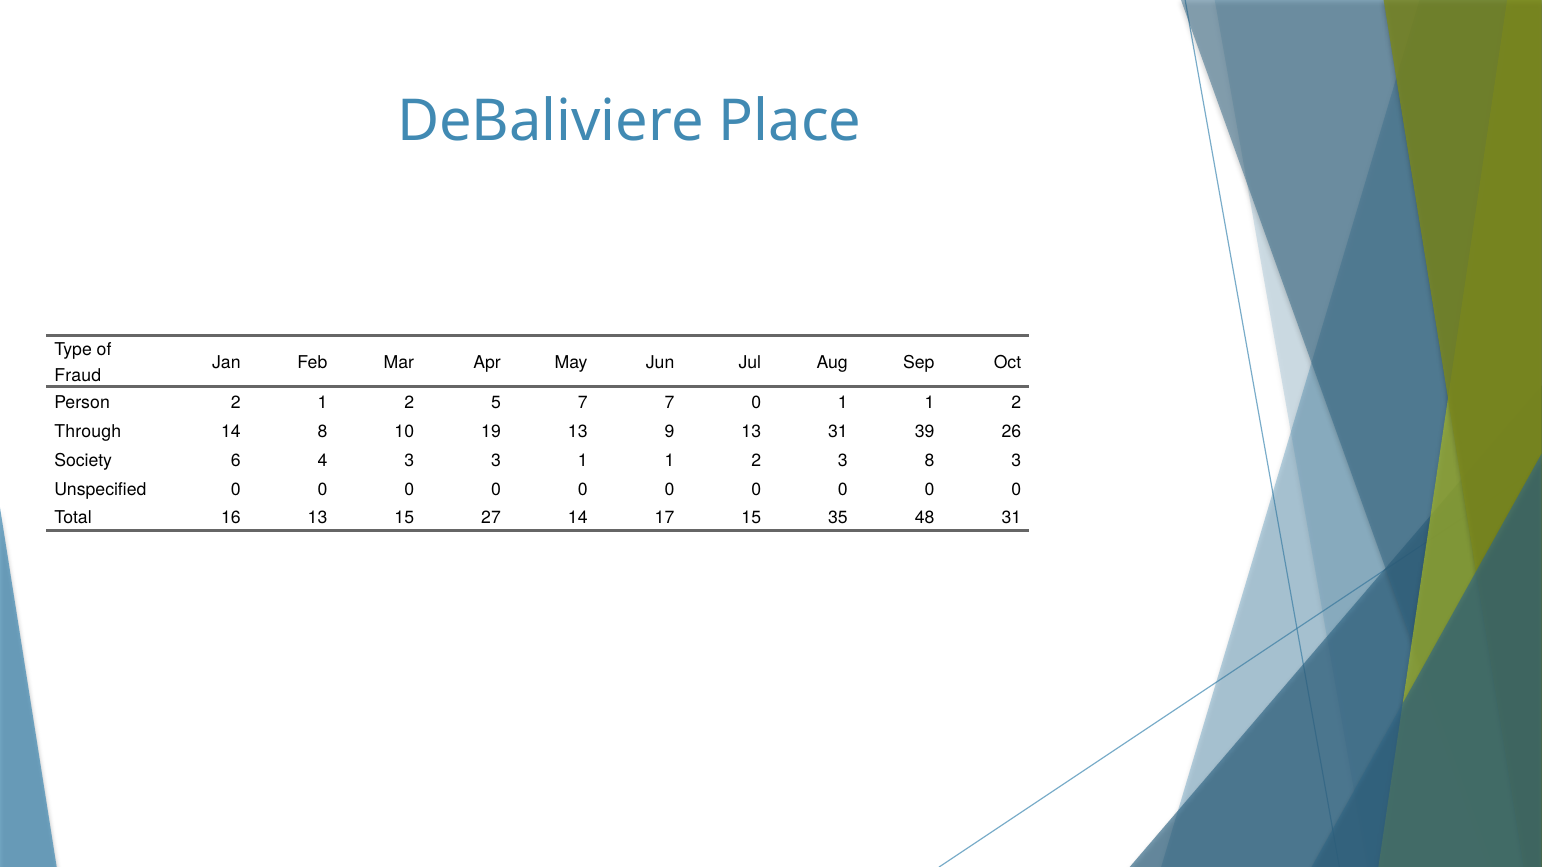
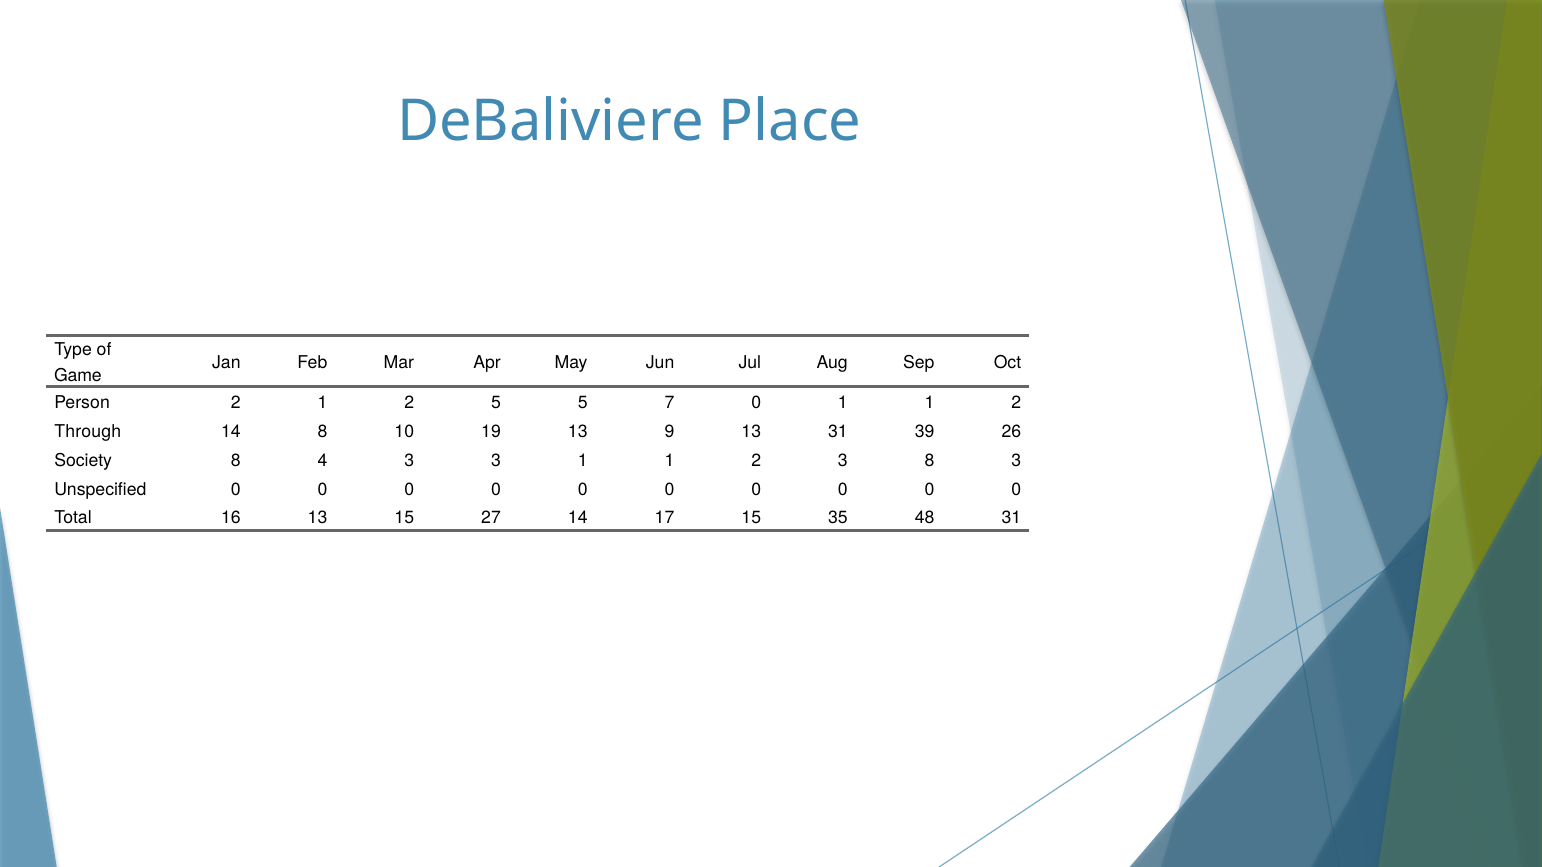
Fraud: Fraud -> Game (78, 375)
5 7: 7 -> 5 (583, 403)
Society 6: 6 -> 8 (236, 460)
